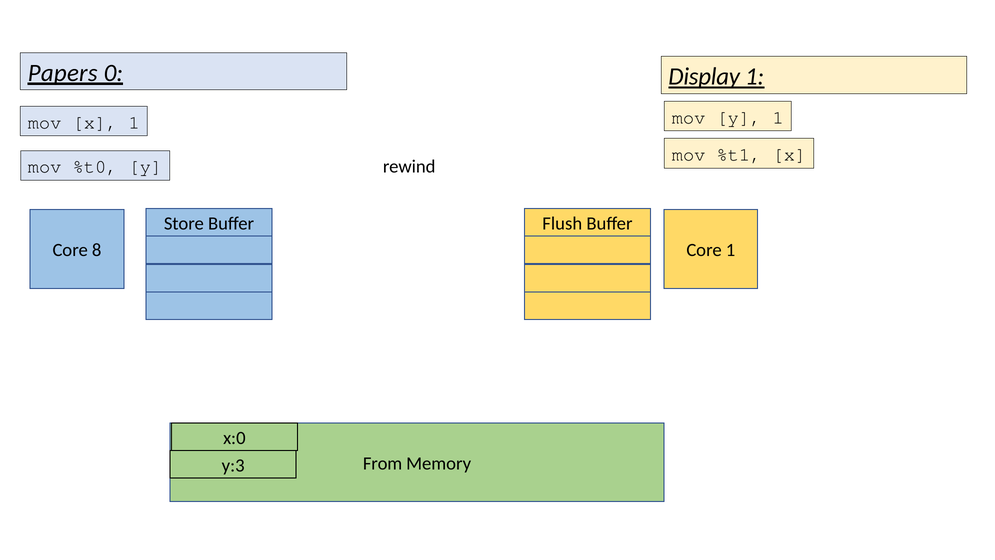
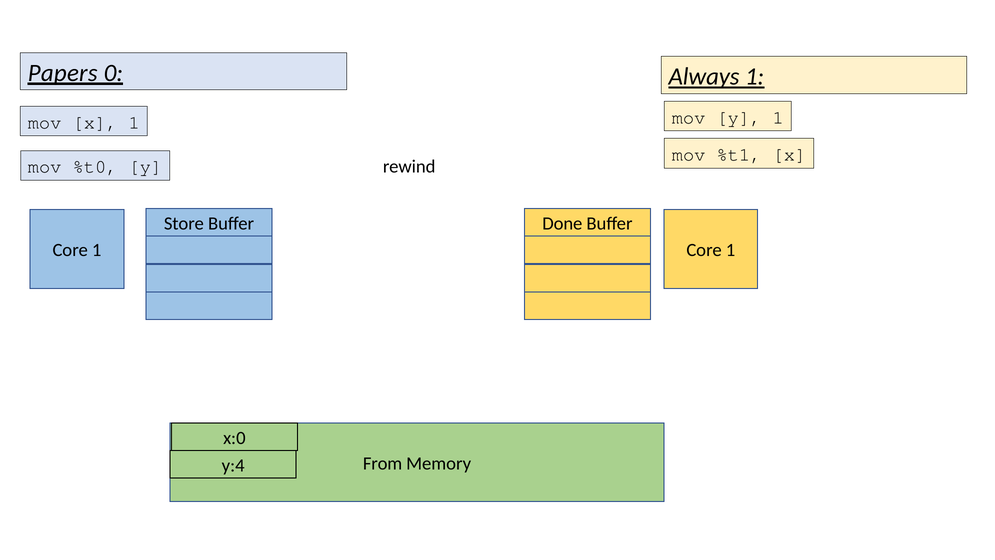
Display: Display -> Always (704, 77)
Flush: Flush -> Done (562, 223)
8: 8 -> 1 (97, 250)
y:3: y:3 -> y:4 (233, 465)
